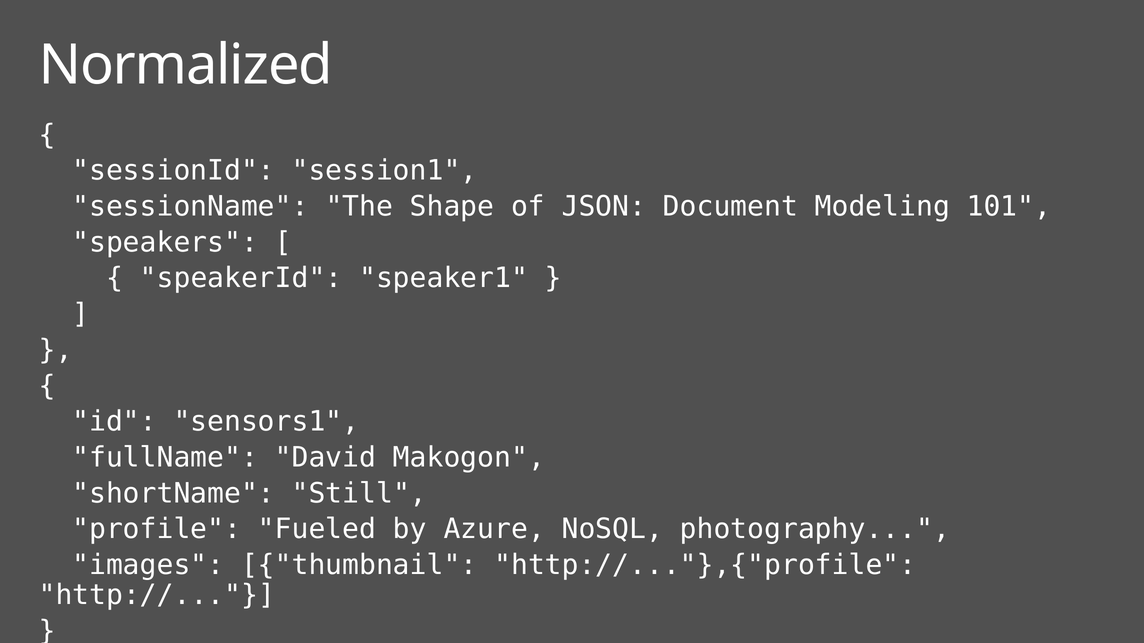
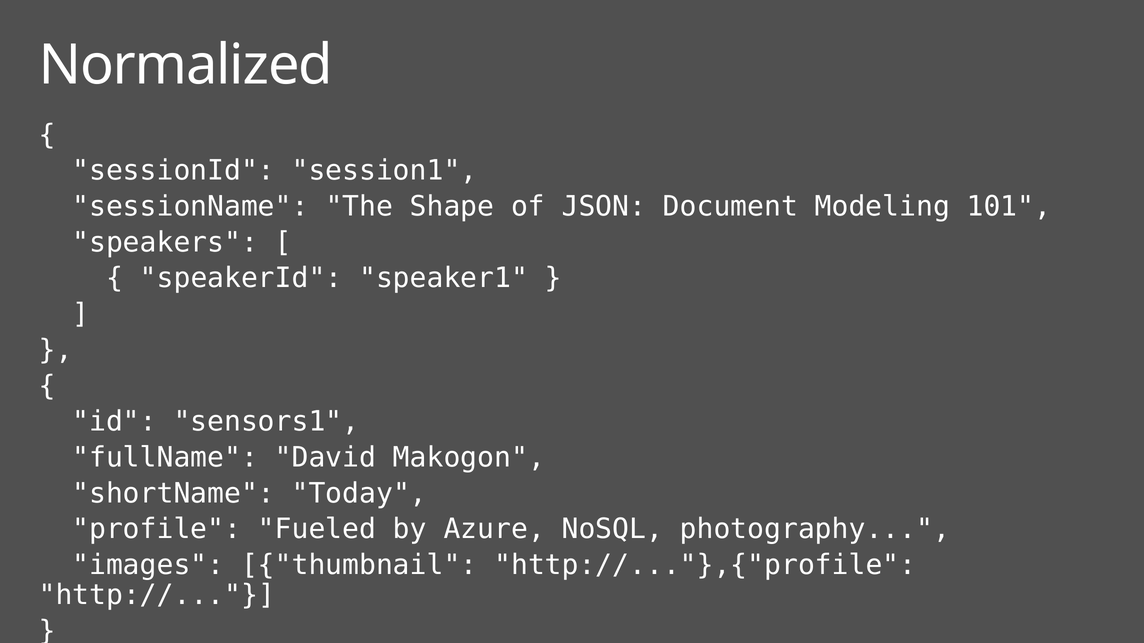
Still: Still -> Today (359, 494)
